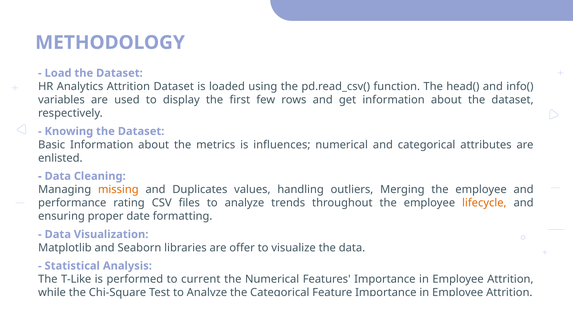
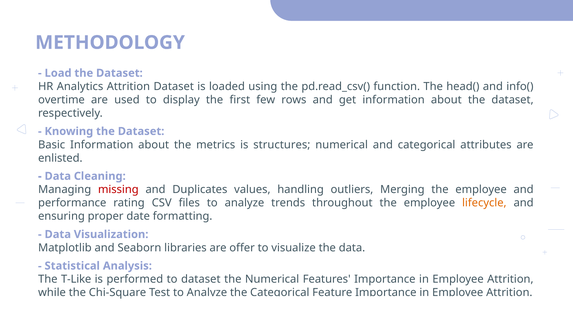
variables: variables -> overtime (61, 100)
influences: influences -> structures (282, 145)
missing colour: orange -> red (118, 190)
to current: current -> dataset (201, 279)
